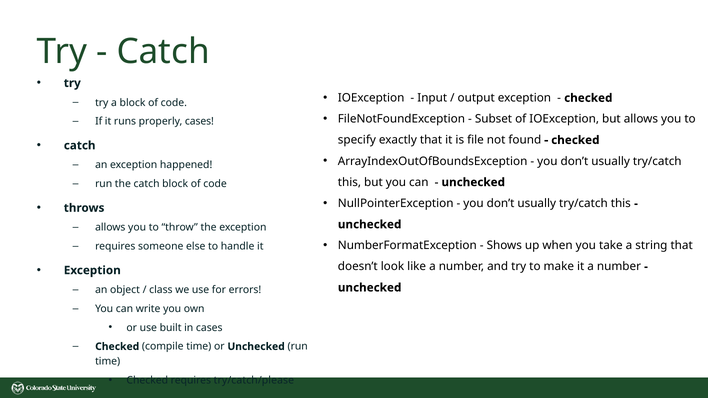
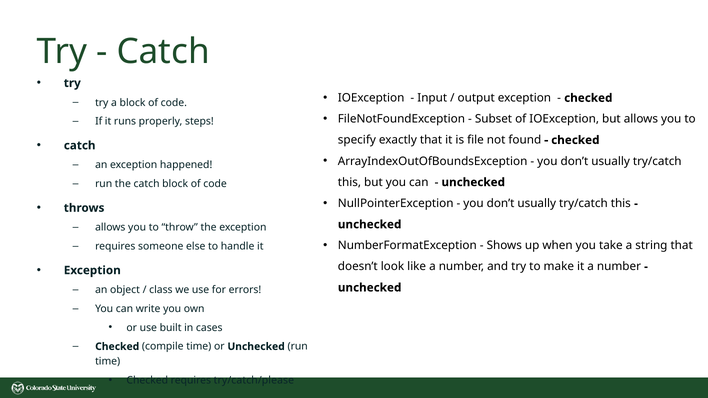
properly cases: cases -> steps (199, 122)
